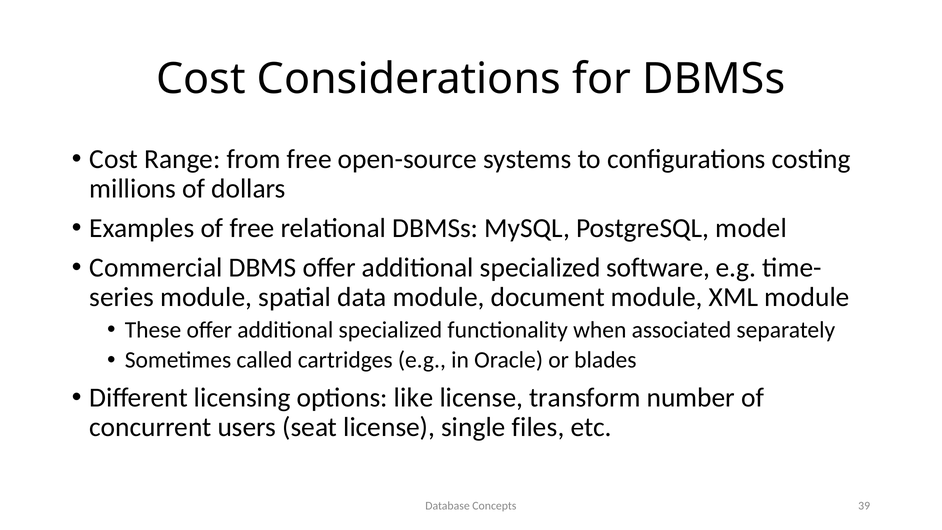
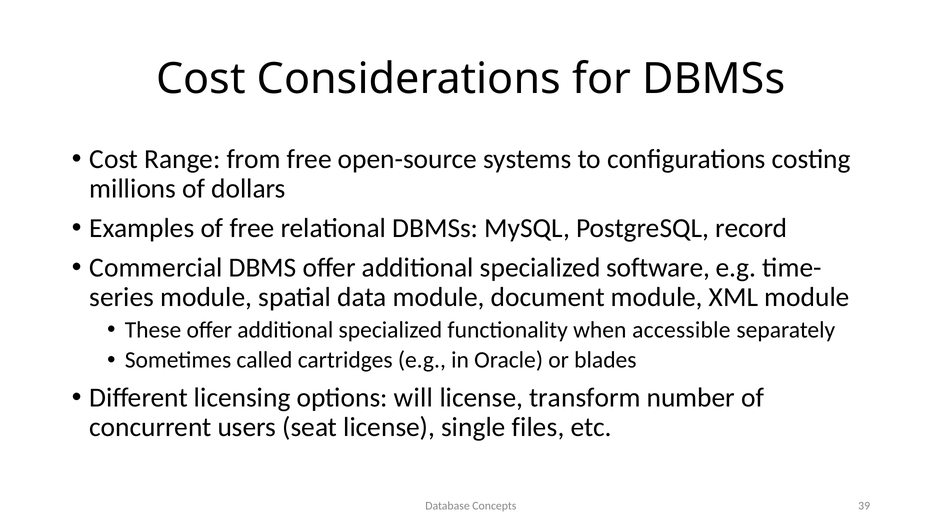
model: model -> record (751, 228)
associated: associated -> accessible (681, 330)
like: like -> will (413, 397)
